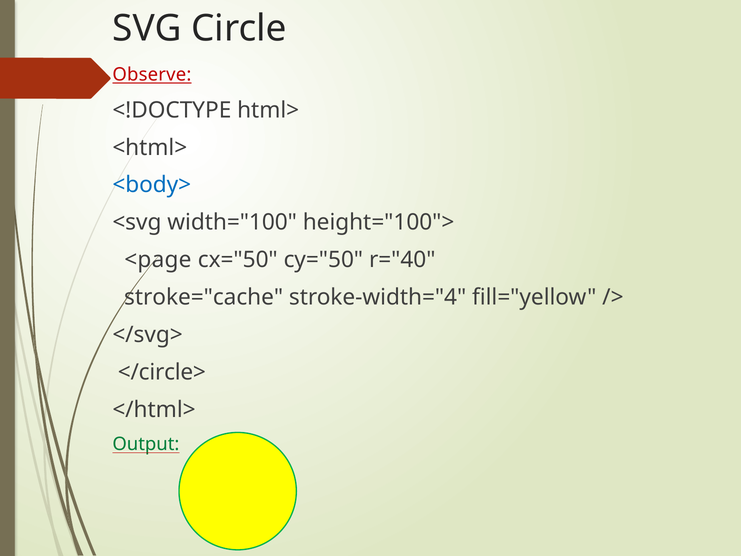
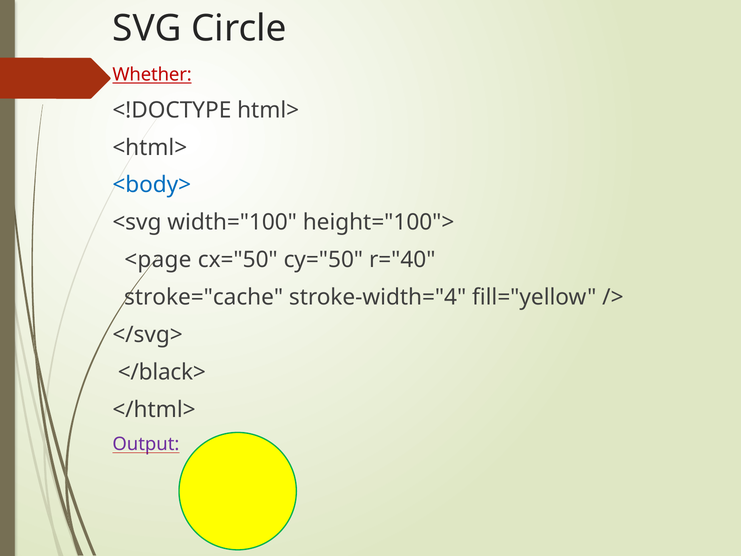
Observe: Observe -> Whether (152, 75)
</circle>: </circle> -> </black> (162, 372)
Output colour: green -> purple (146, 444)
